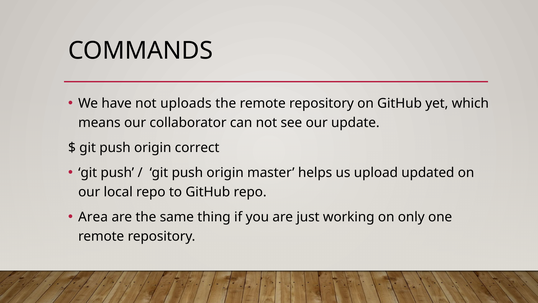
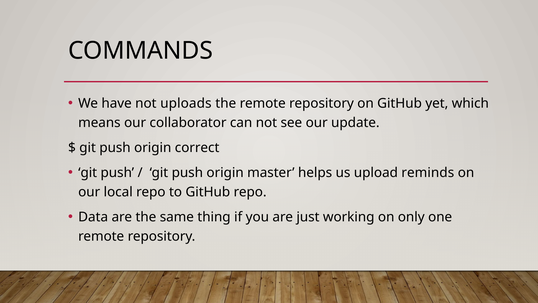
updated: updated -> reminds (428, 173)
Area: Area -> Data (93, 217)
